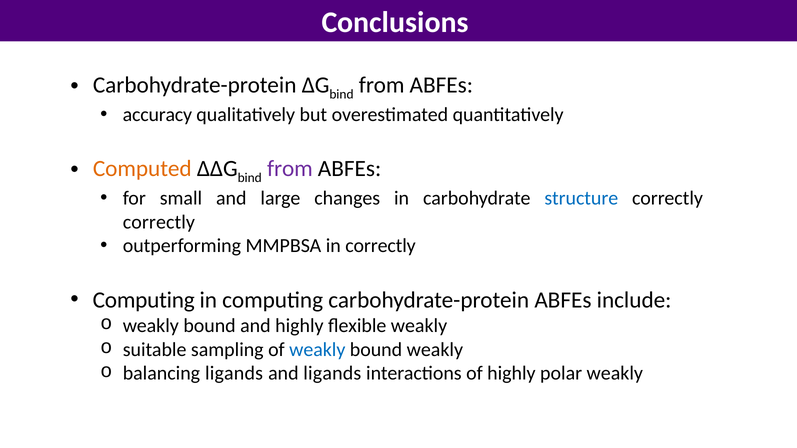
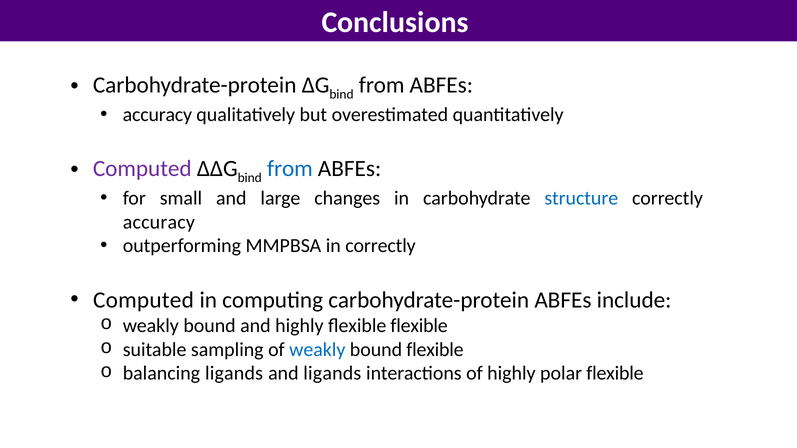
Computed colour: orange -> purple (142, 169)
from colour: purple -> blue (290, 169)
correctly: correctly -> accuracy (159, 222)
Computing: Computing -> Computed (143, 300)
flexible weakly: weakly -> flexible (419, 326)
bound weakly: weakly -> flexible (435, 350)
polar weakly: weakly -> flexible (615, 374)
